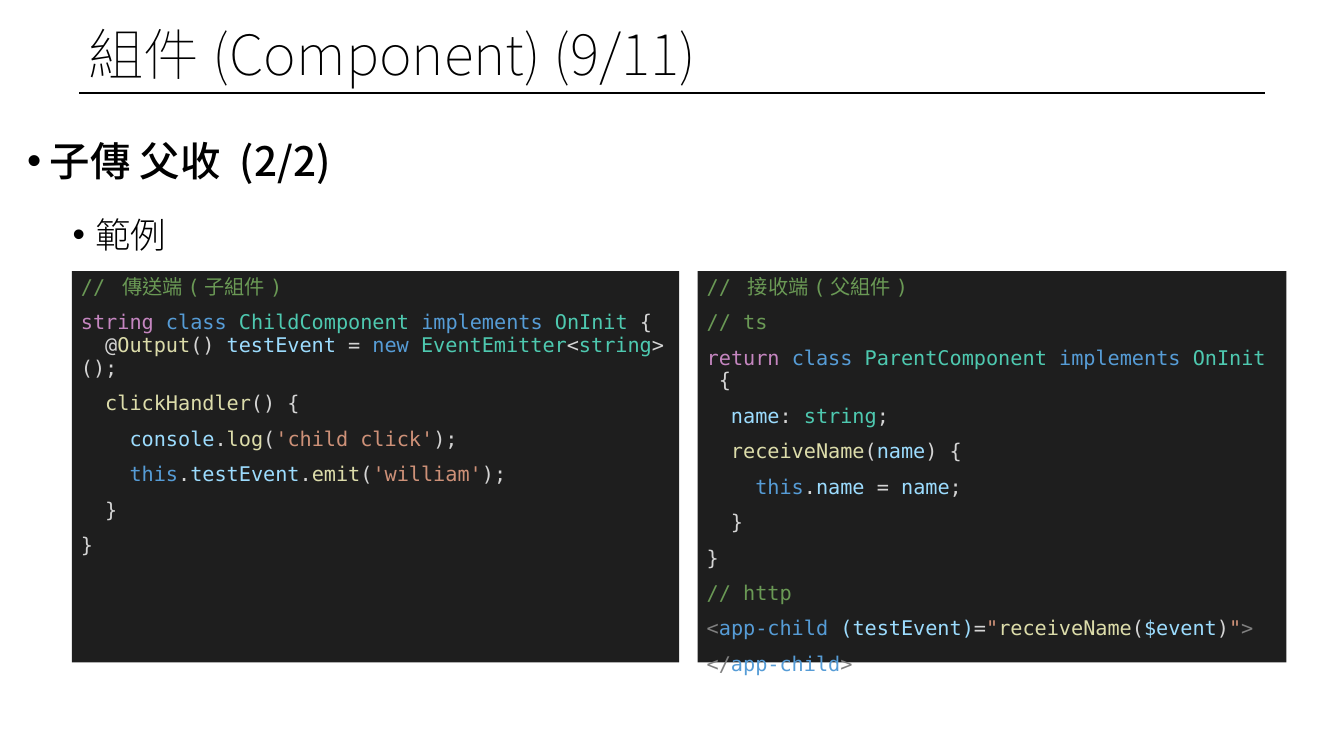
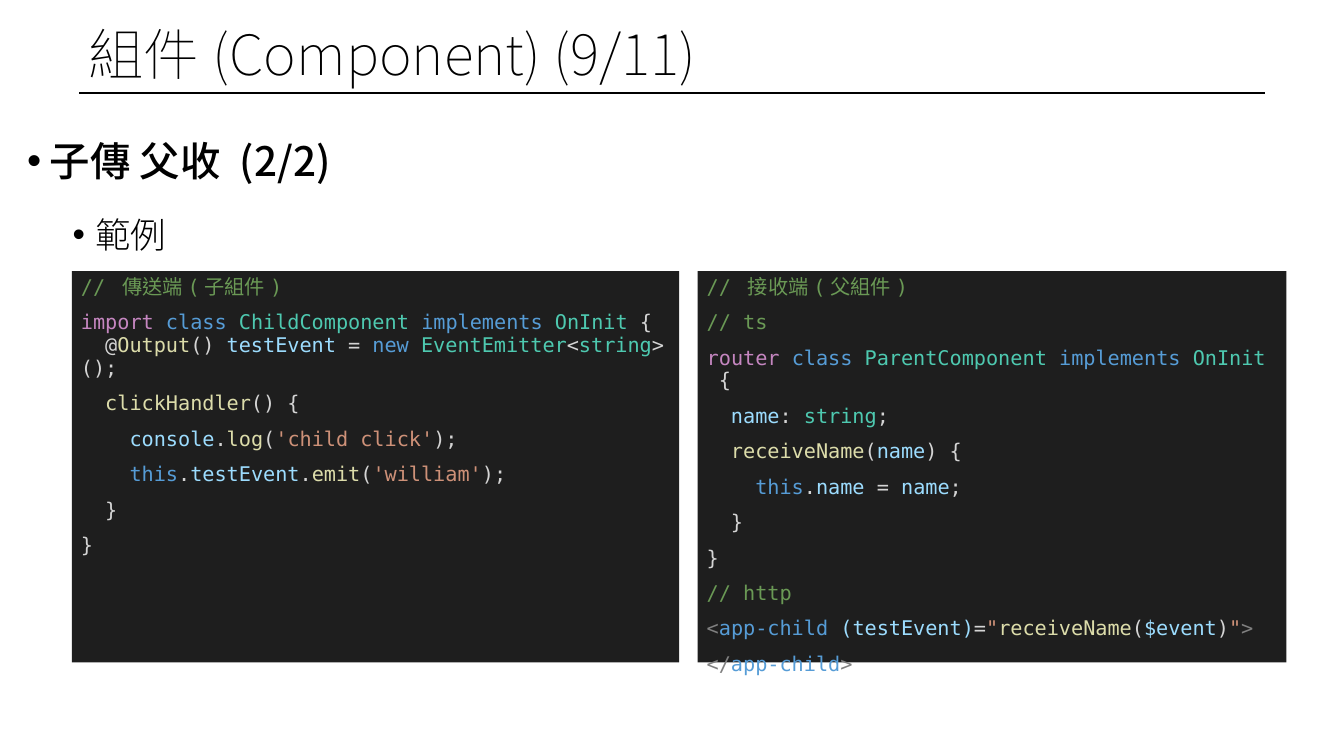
string: string -> import (117, 323)
return: return -> router (743, 359)
